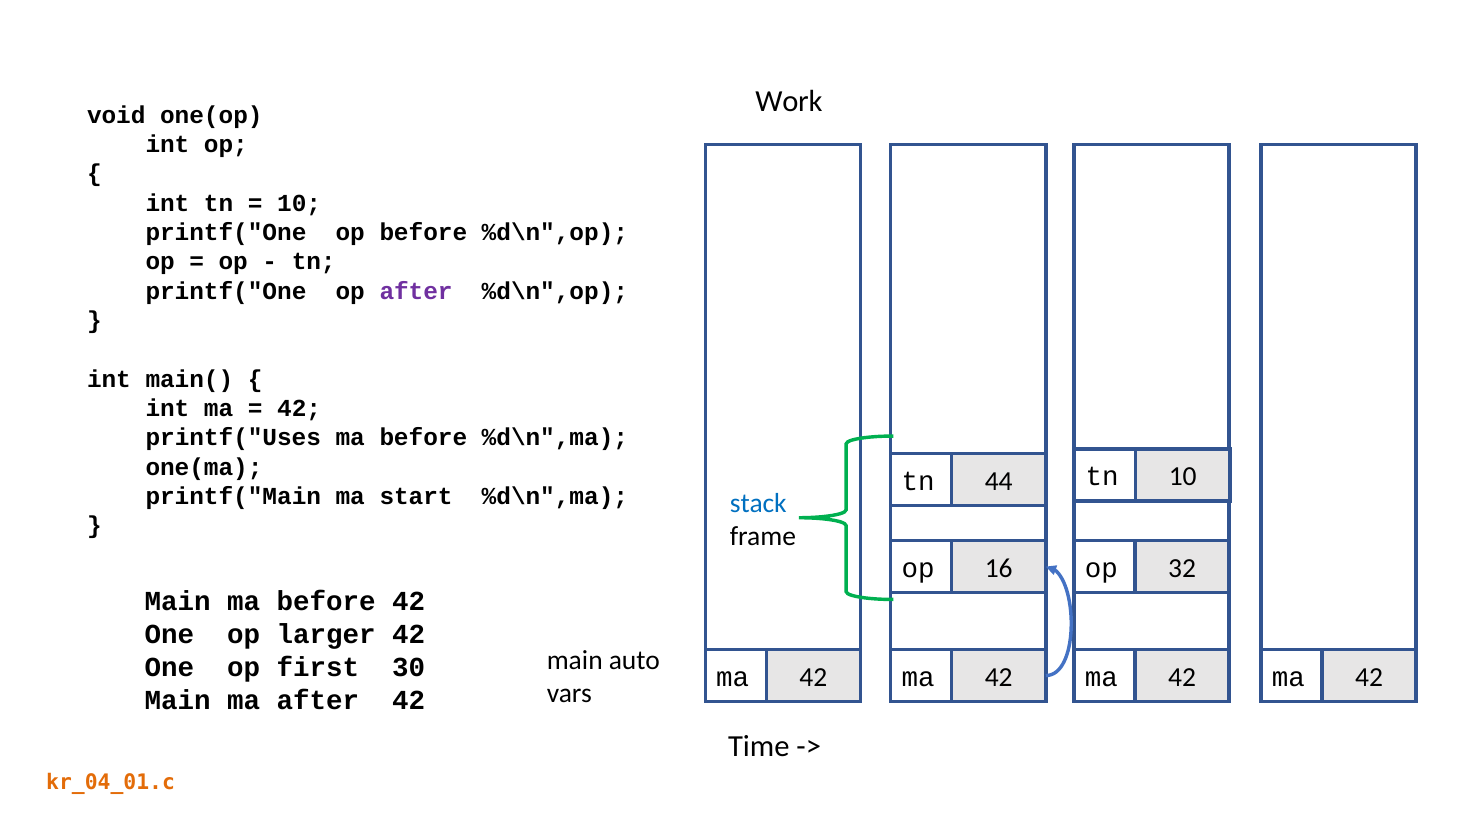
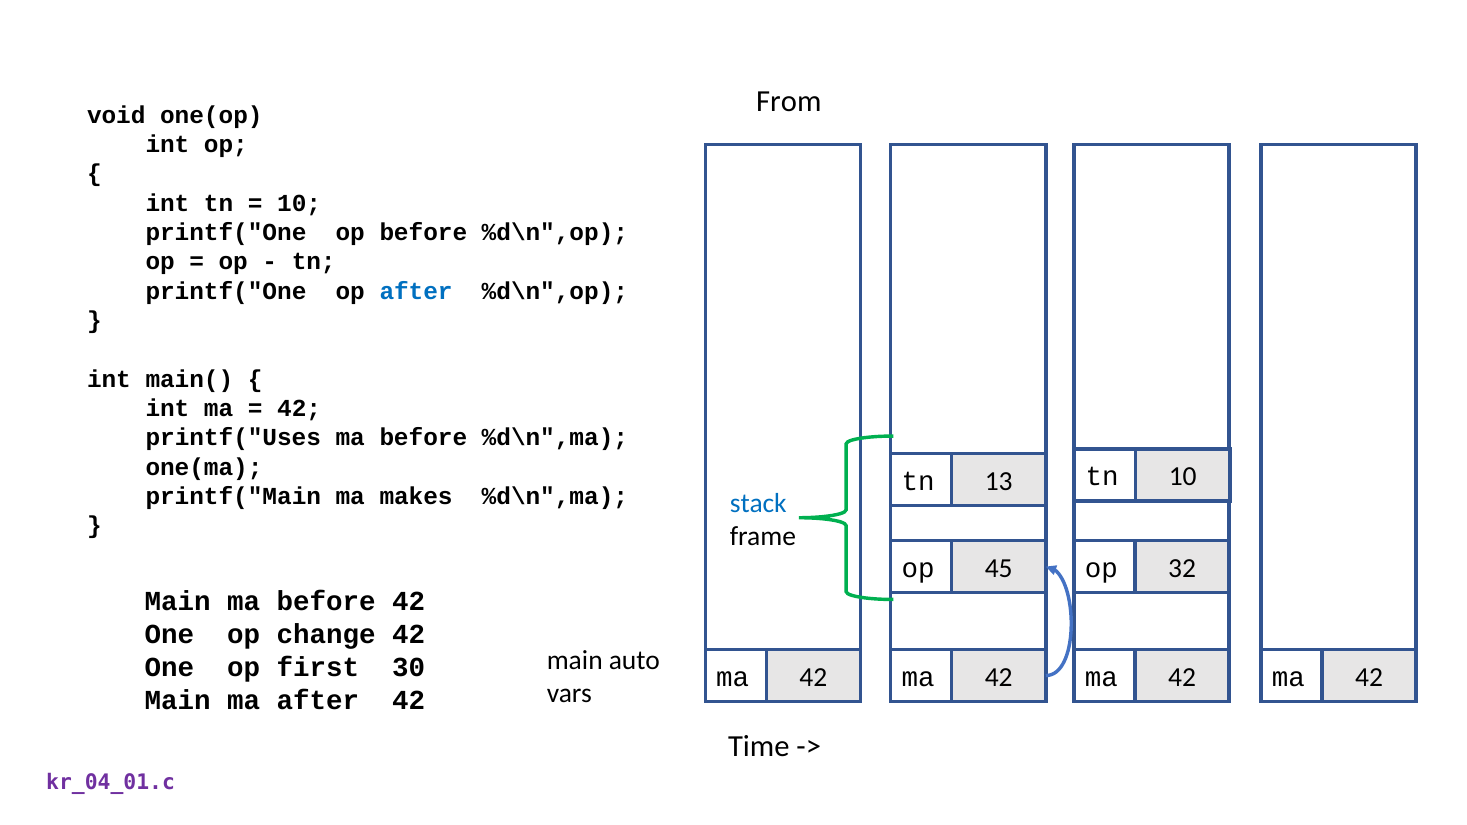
Work: Work -> From (789, 101)
after colour: purple -> blue (416, 291)
44: 44 -> 13 (999, 482)
start: start -> makes (416, 496)
16: 16 -> 45 (999, 569)
larger: larger -> change (326, 634)
kr_04_01.c colour: orange -> purple (111, 782)
